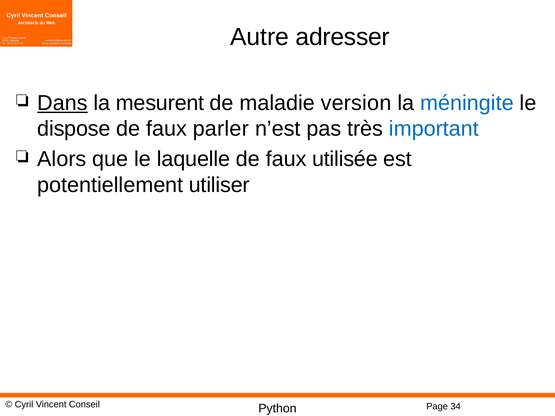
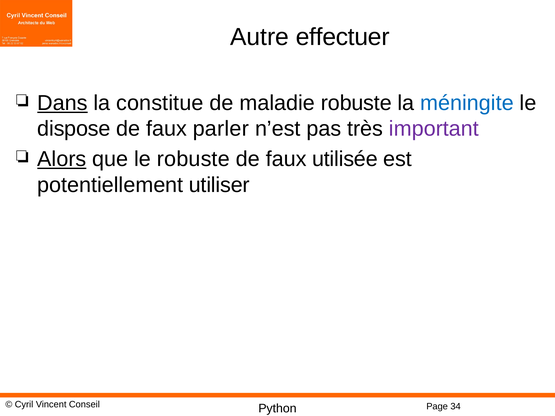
adresser: adresser -> effectuer (343, 37)
mesurent: mesurent -> constitue (160, 103)
maladie version: version -> robuste (356, 103)
important colour: blue -> purple (434, 129)
Alors underline: none -> present (62, 159)
le laquelle: laquelle -> robuste (193, 159)
